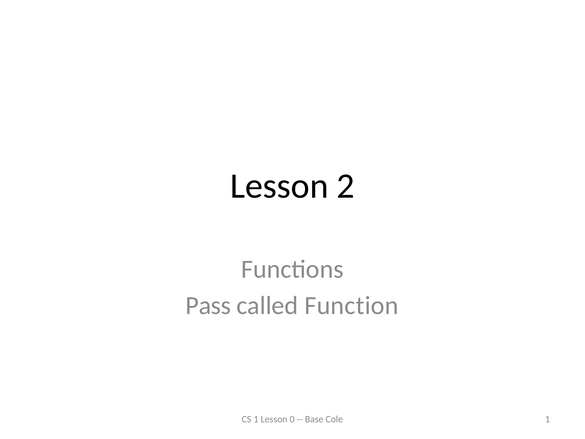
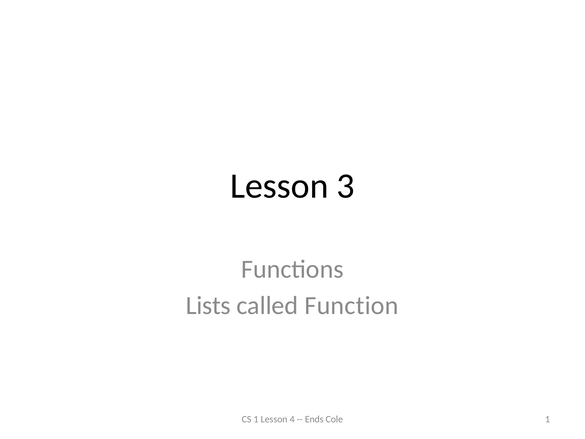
2: 2 -> 3 (346, 186)
Pass: Pass -> Lists (208, 305)
0: 0 -> 4 (292, 419)
Base: Base -> Ends (314, 419)
